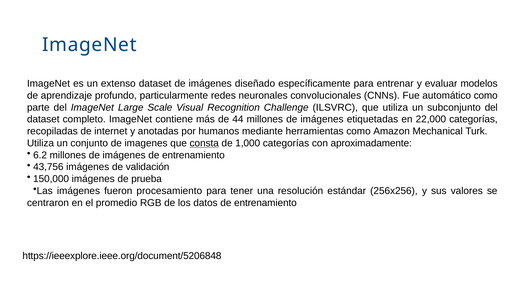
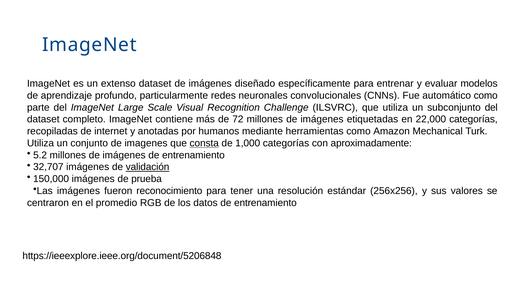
44: 44 -> 72 (238, 119)
6.2: 6.2 -> 5.2 (40, 155)
43,756: 43,756 -> 32,707 (48, 167)
validación underline: none -> present (148, 167)
procesamiento: procesamiento -> reconocimiento (169, 191)
